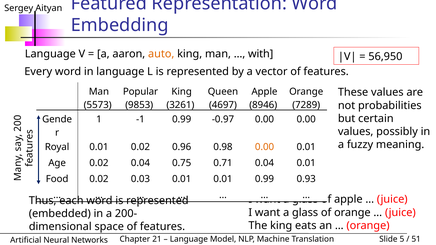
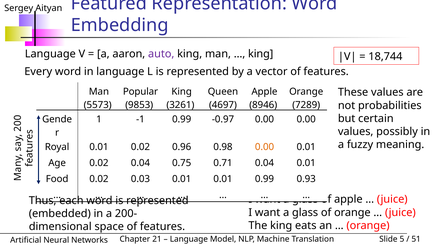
auto colour: orange -> purple (161, 54)
with: with -> king (261, 54)
56,950: 56,950 -> 18,744 (385, 57)
